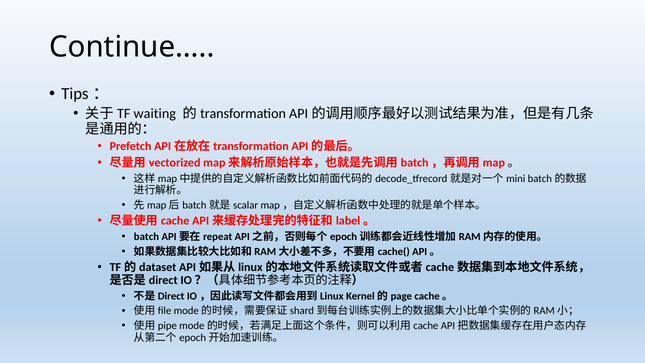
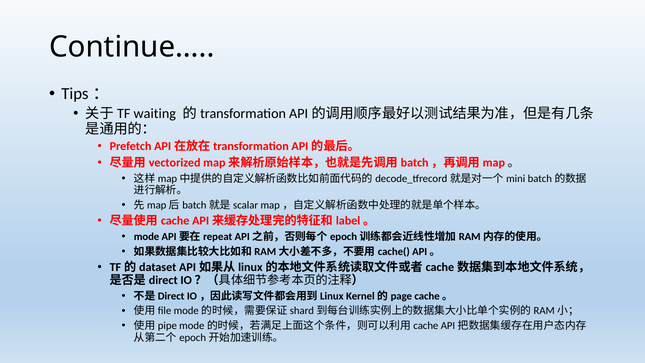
batch: batch -> mode (147, 236)
